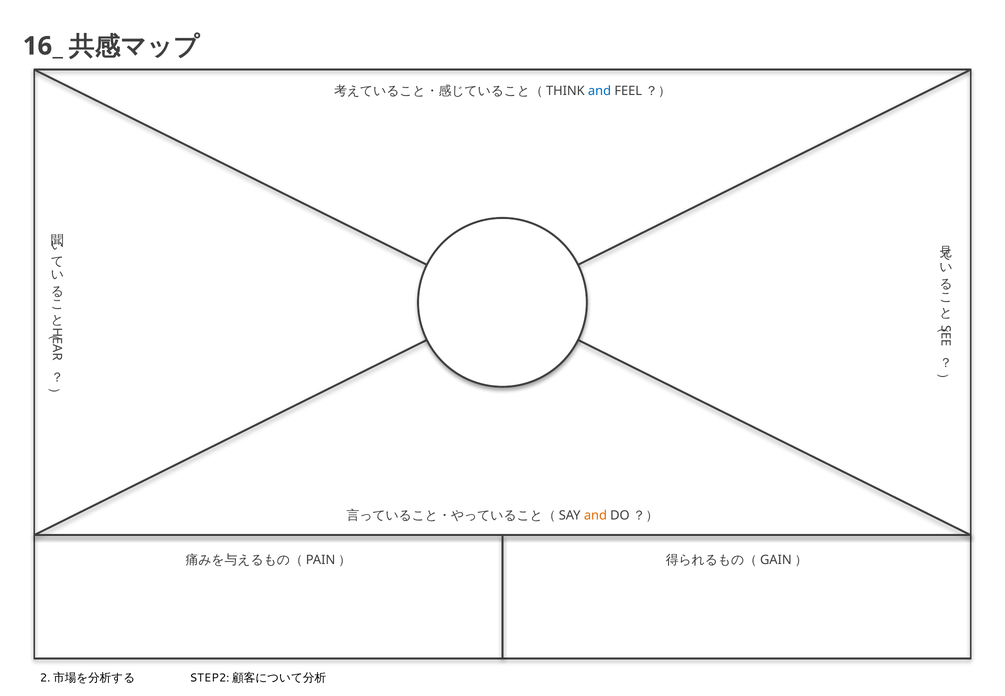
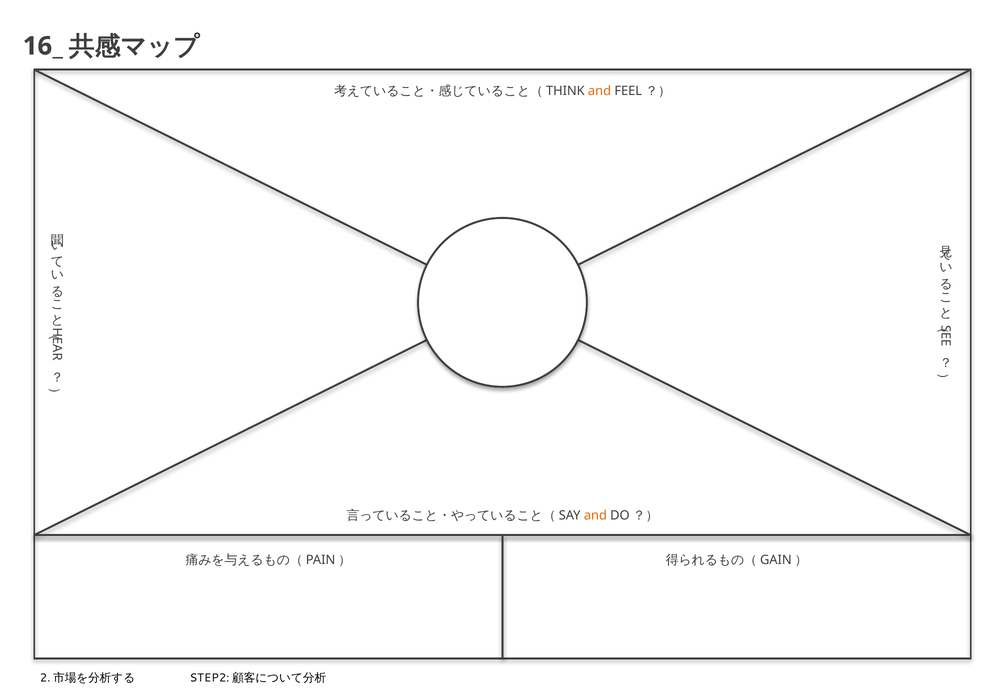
and colour: blue -> orange (600, 91)
